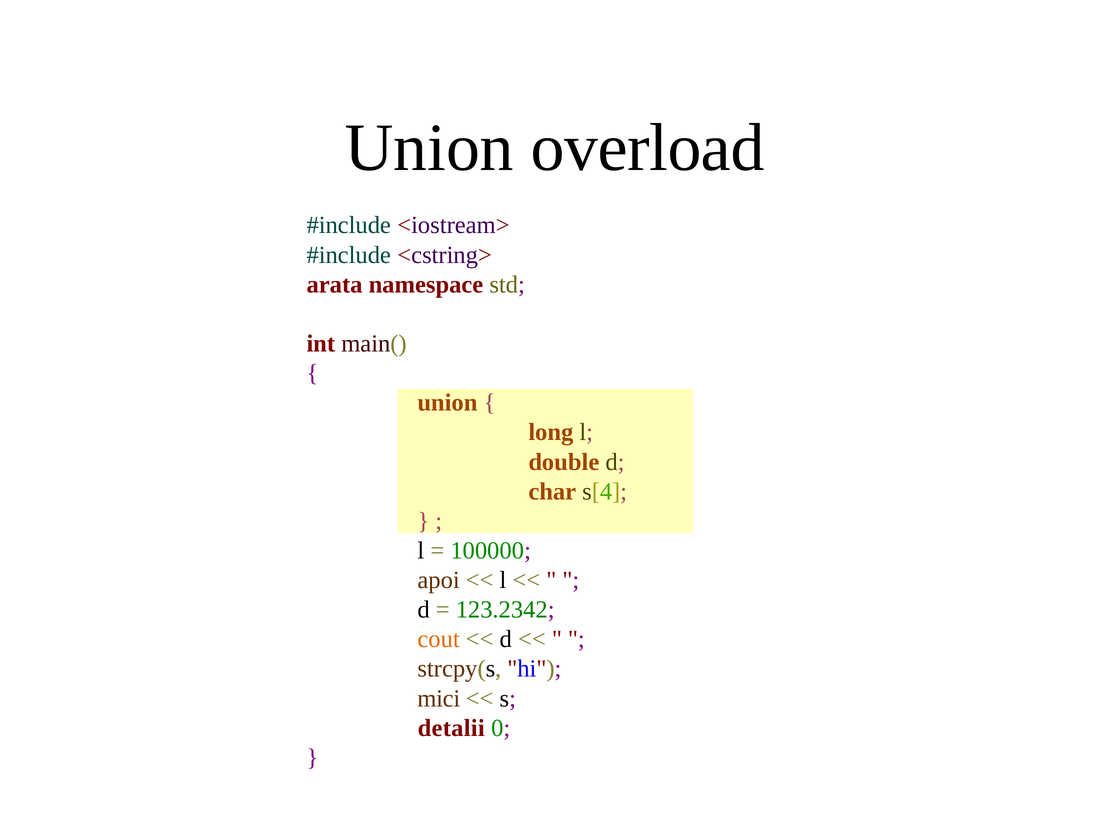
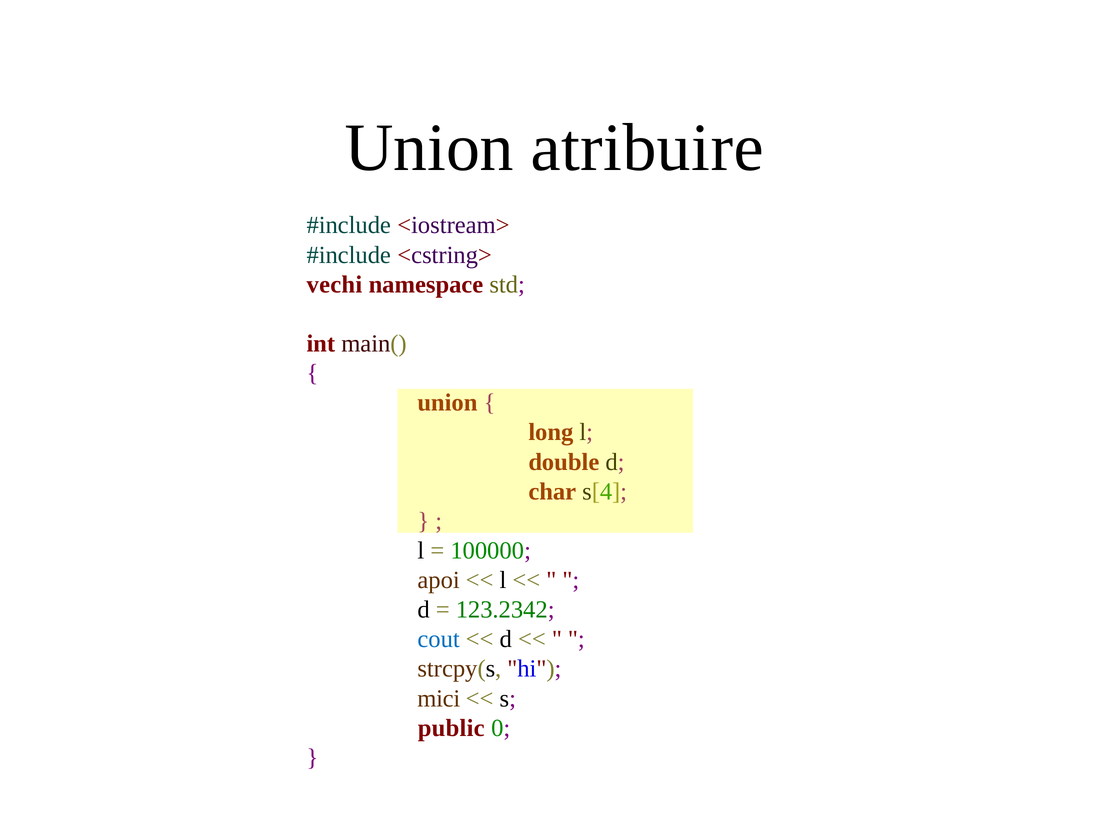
overload: overload -> atribuire (647, 148)
arata: arata -> vechi (334, 284)
cout colour: orange -> blue (439, 639)
detalii: detalii -> public (451, 728)
